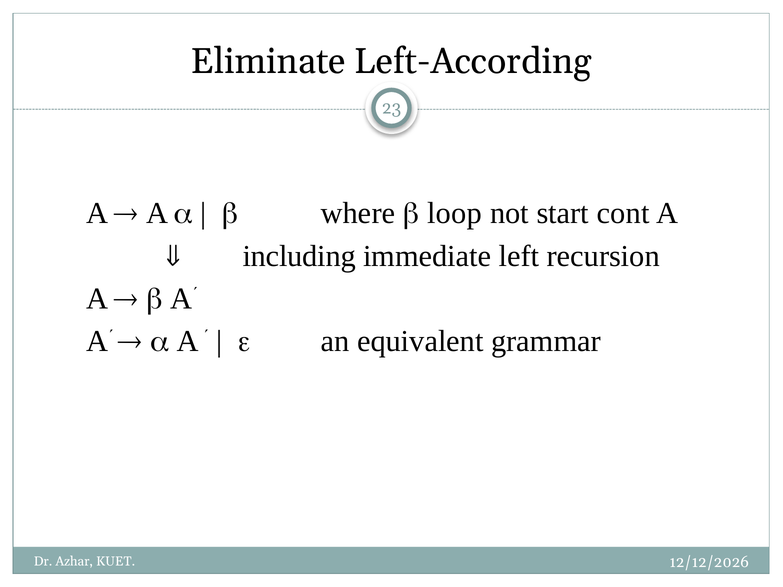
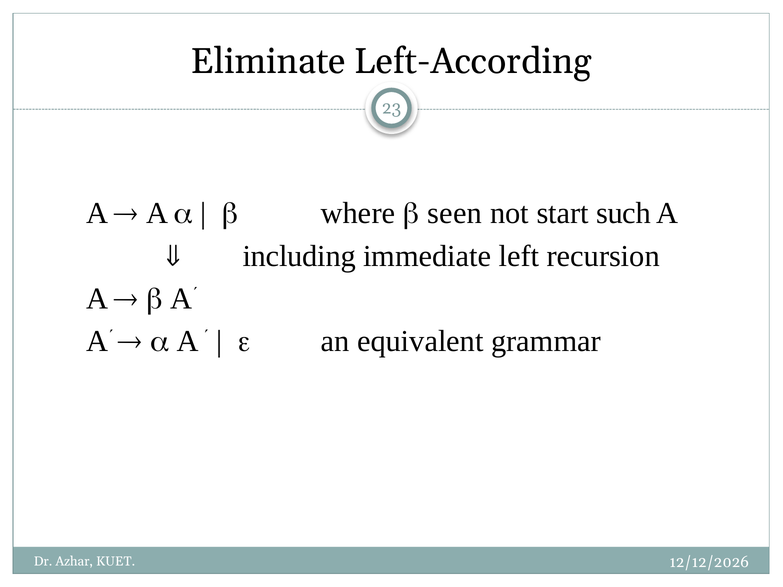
loop: loop -> seen (455, 213)
cont: cont -> such (623, 213)
